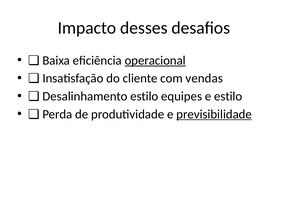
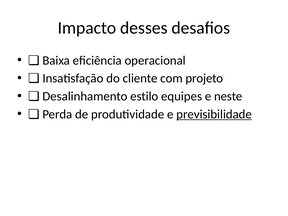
operacional underline: present -> none (155, 60)
vendas: vendas -> projeto (204, 78)
e estilo: estilo -> neste (228, 96)
